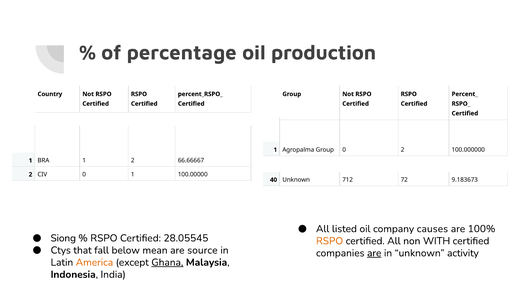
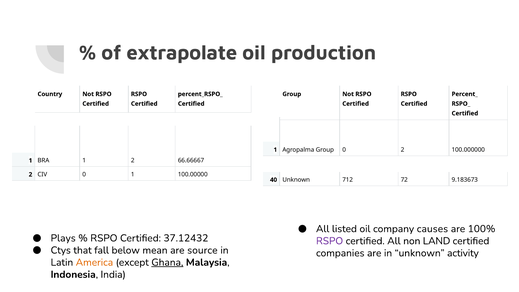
percentage: percentage -> extrapolate (182, 53)
Siong: Siong -> Plays (63, 238)
28.05545: 28.05545 -> 37.12432 (186, 238)
RSPO colour: orange -> purple (330, 241)
WITH: WITH -> LAND (437, 241)
are underline: present -> none (374, 253)
